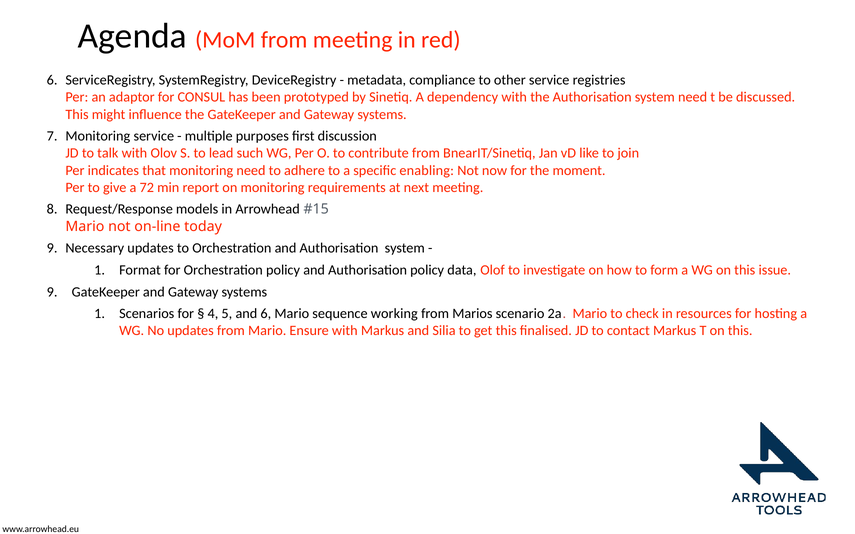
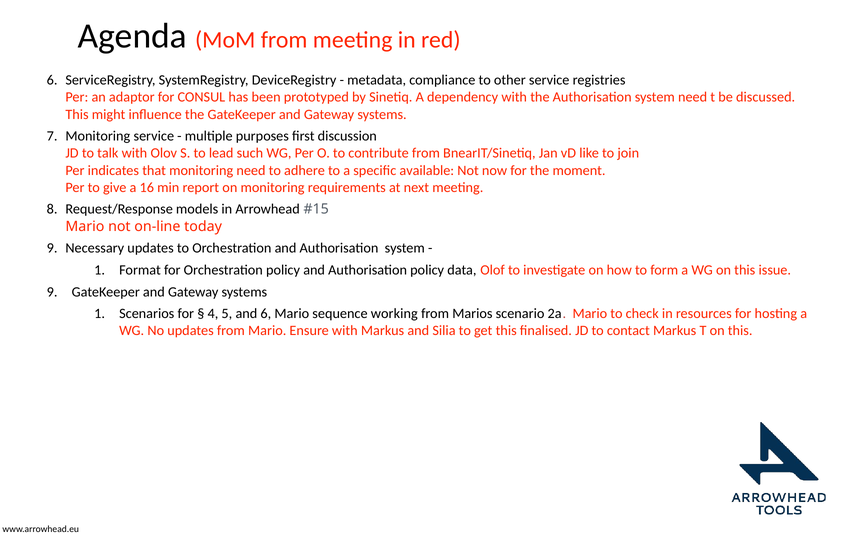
enabling: enabling -> available (427, 170)
72: 72 -> 16 (147, 188)
